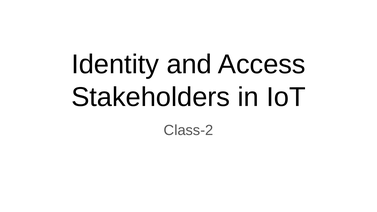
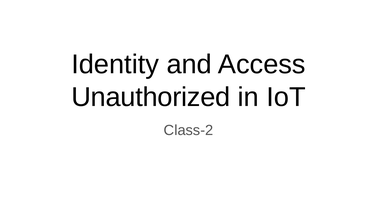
Stakeholders: Stakeholders -> Unauthorized (151, 97)
